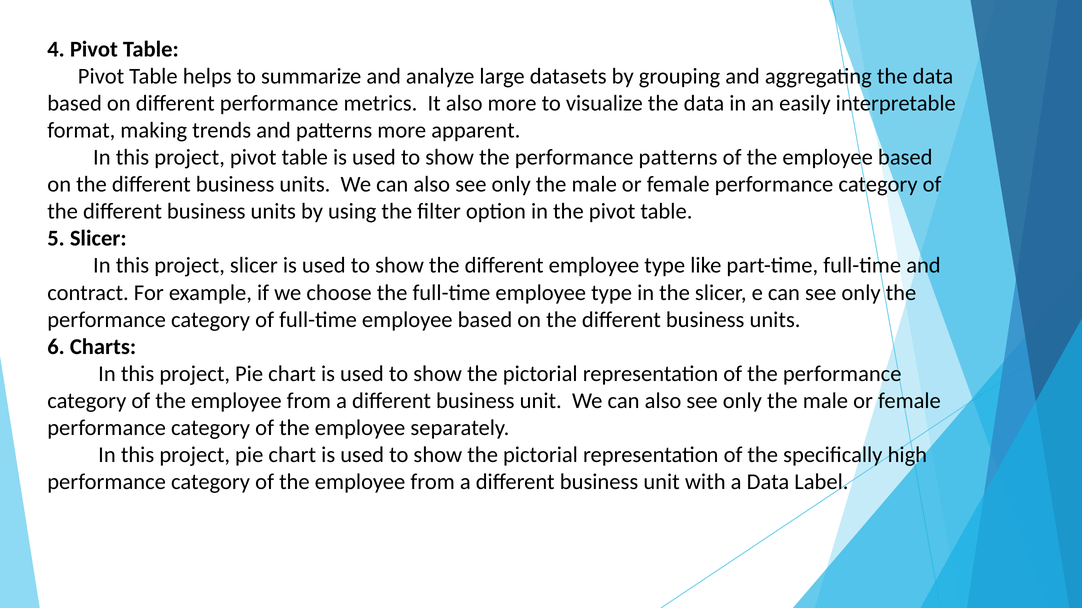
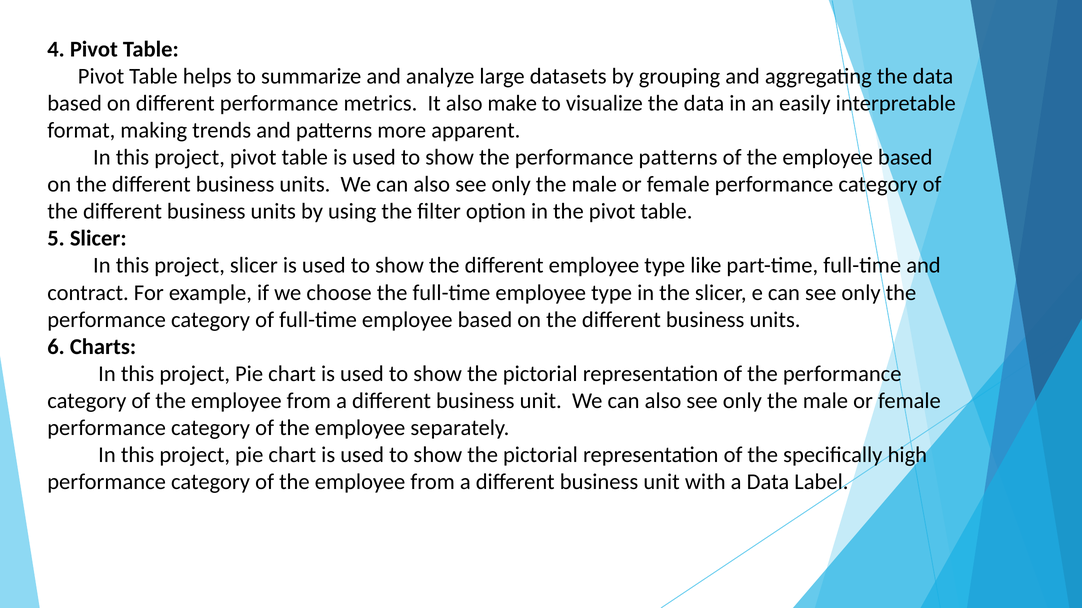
also more: more -> make (512, 103)
